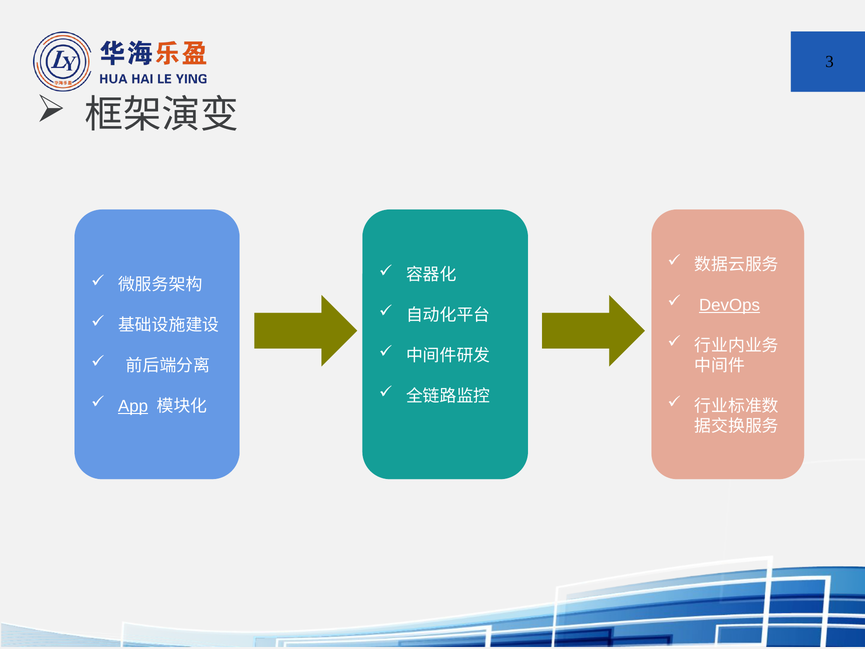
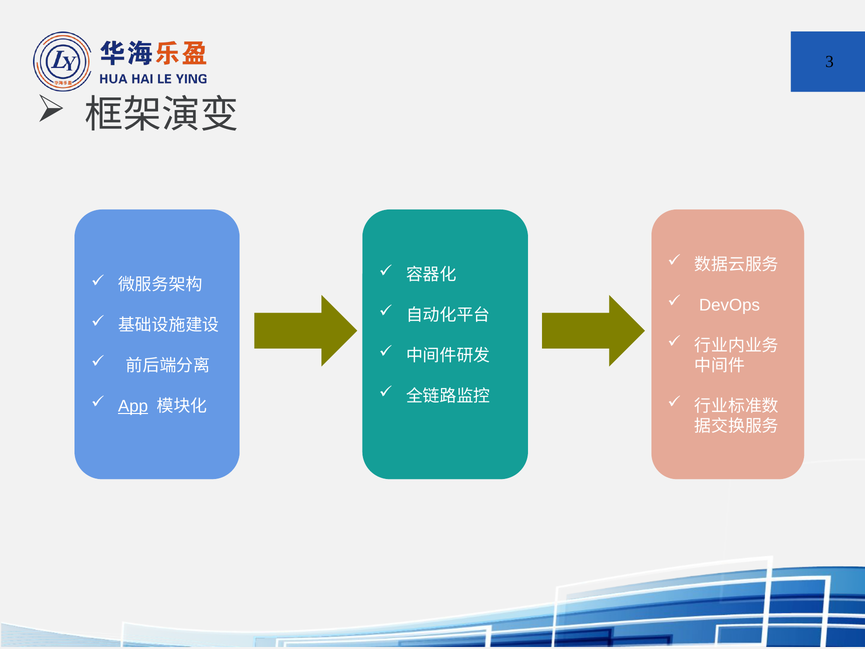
DevOps underline: present -> none (729, 305)
